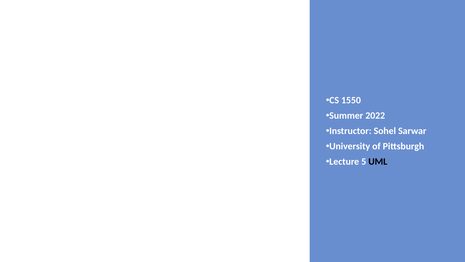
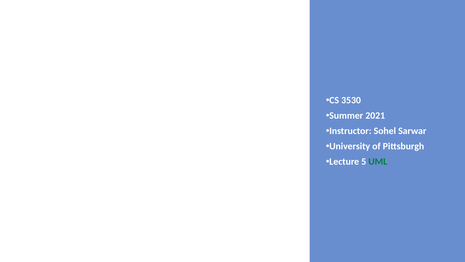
1550: 1550 -> 3530 (351, 100)
2022: 2022 -> 2021 (375, 115)
UML colour: black -> green (378, 161)
